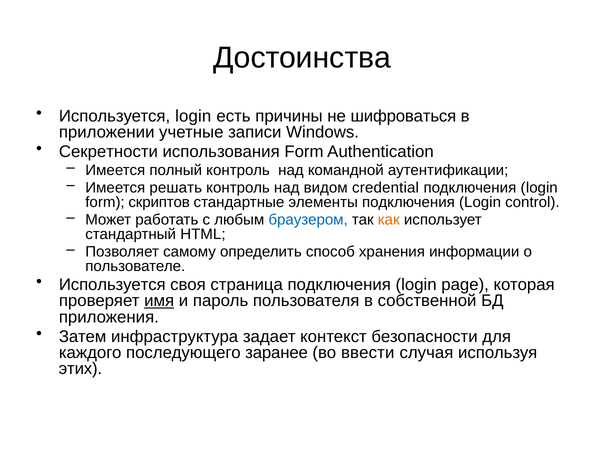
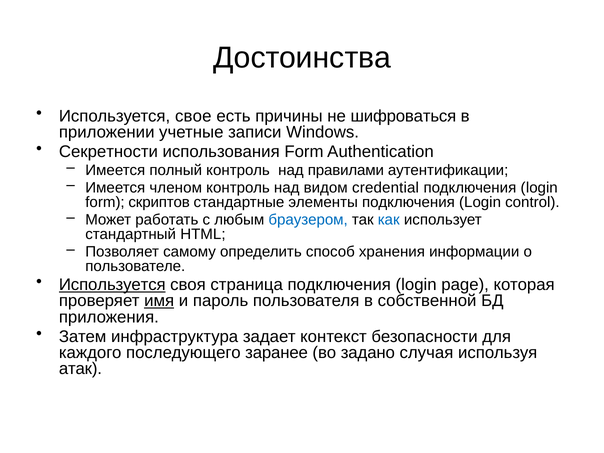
Используется login: login -> свое (193, 116)
командной: командной -> правилами (346, 170)
решать: решать -> членом (176, 188)
как colour: orange -> blue (389, 220)
Используется underline: none -> present (112, 285)
ввести: ввести -> задано (368, 353)
этих: этих -> атак (80, 369)
